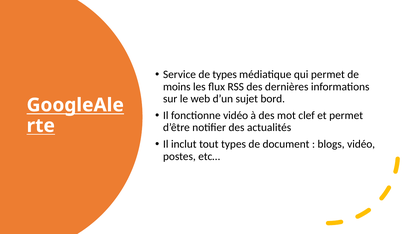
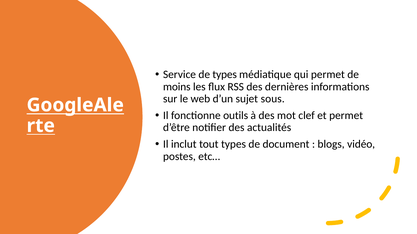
bord: bord -> sous (273, 99)
fonctionne vidéo: vidéo -> outils (236, 116)
